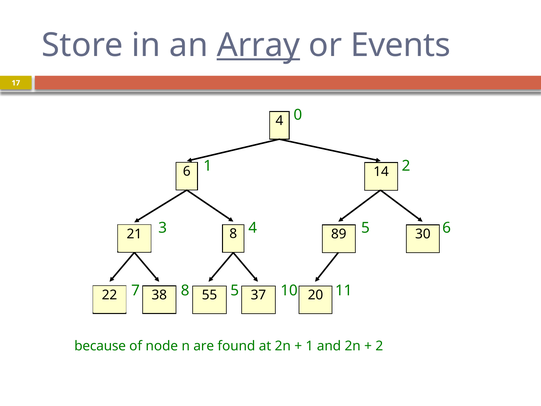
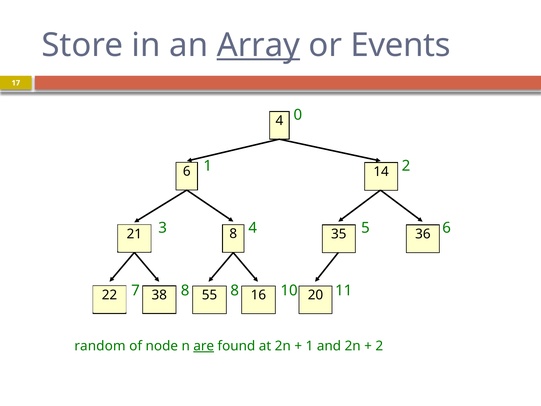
89: 89 -> 35 (339, 234)
30: 30 -> 36 (423, 234)
8 5: 5 -> 8 (235, 291)
37: 37 -> 16 (258, 295)
because: because -> random (100, 346)
are underline: none -> present (204, 346)
